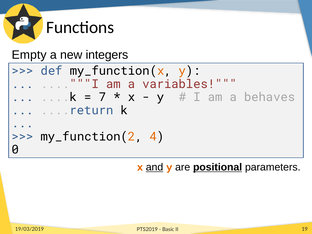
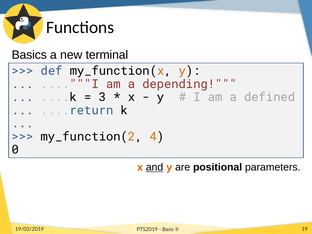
Empty: Empty -> Basics (29, 55)
integers: integers -> terminal (107, 55)
variables: variables -> depending (190, 84)
7: 7 -> 3 (102, 97)
behaves: behaves -> defined (270, 97)
positional underline: present -> none (218, 167)
